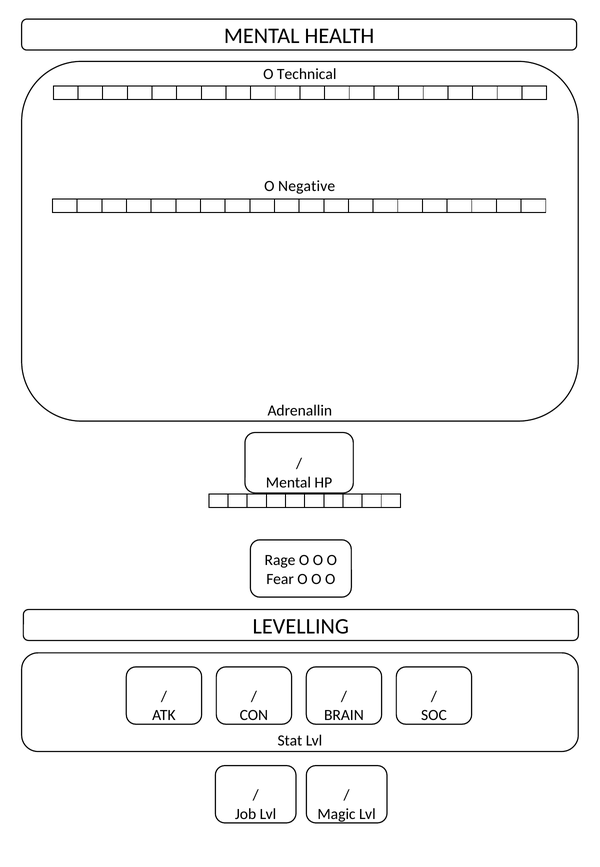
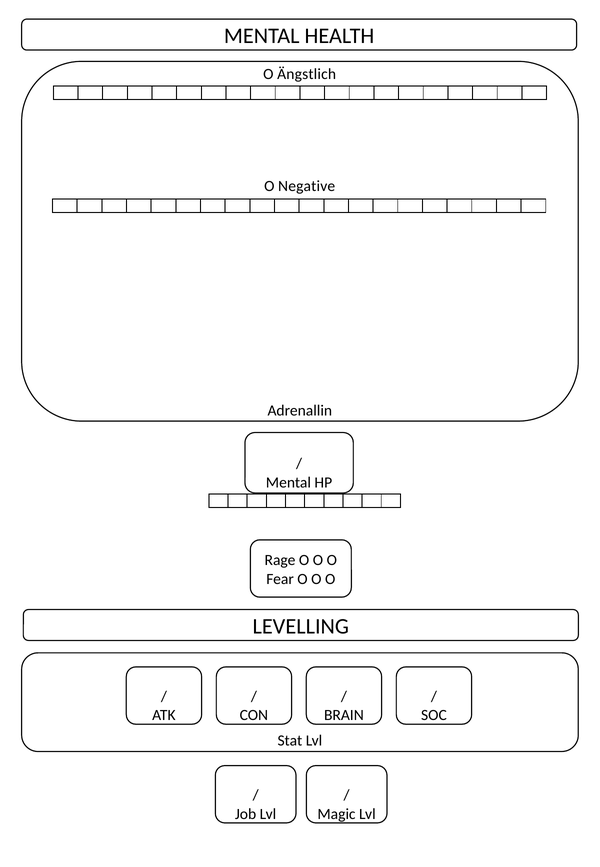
Technical: Technical -> Ängstlich (307, 74)
